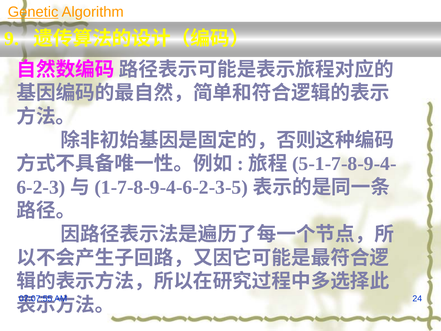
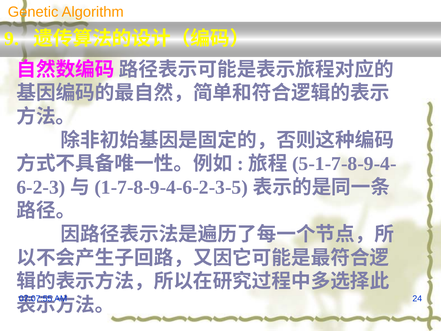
Genetic underline: present -> none (33, 12)
